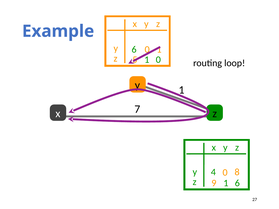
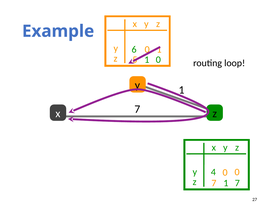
0 8: 8 -> 0 (237, 172)
z 9: 9 -> 7 (214, 183)
1 6: 6 -> 7 (237, 183)
